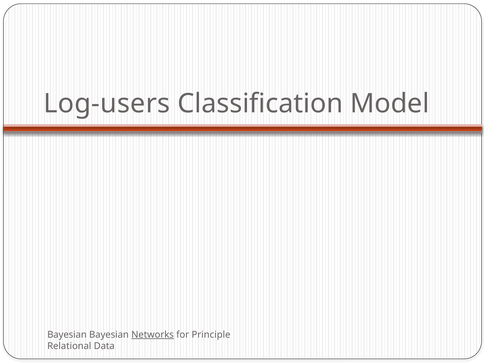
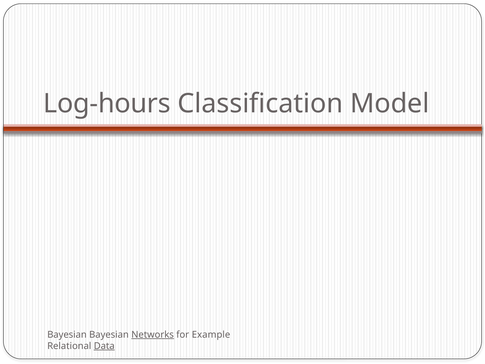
Log-users: Log-users -> Log-hours (107, 104)
Principle: Principle -> Example (211, 334)
Data underline: none -> present (104, 346)
